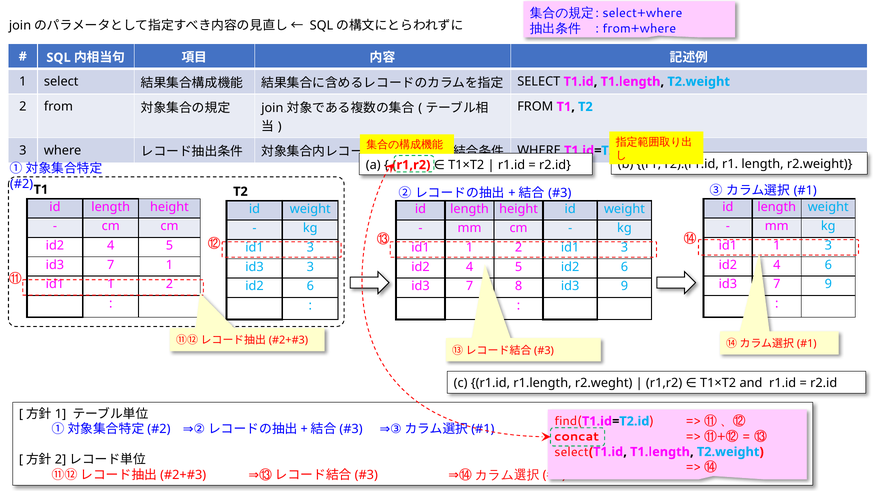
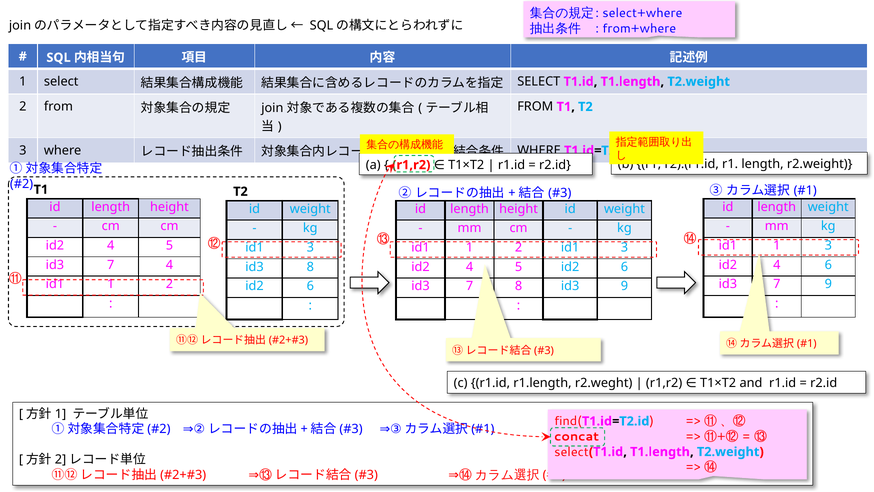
7 1: 1 -> 4 (169, 265)
id3 3: 3 -> 8 (310, 267)
